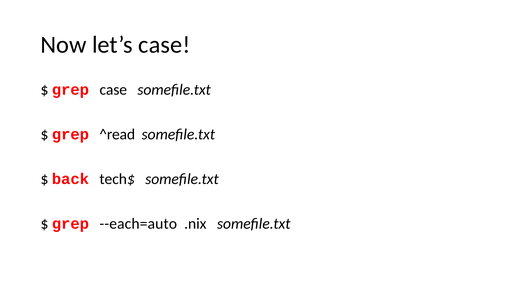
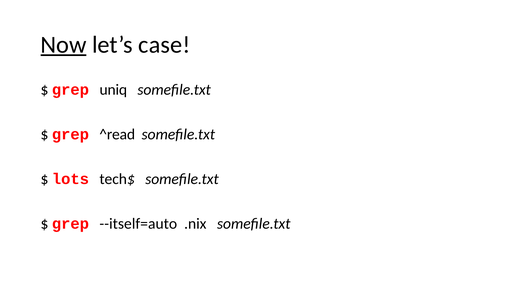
Now underline: none -> present (64, 45)
grep case: case -> uniq (113, 90)
back: back -> lots (70, 179)
--each=auto: --each=auto -> --itself=auto (138, 224)
